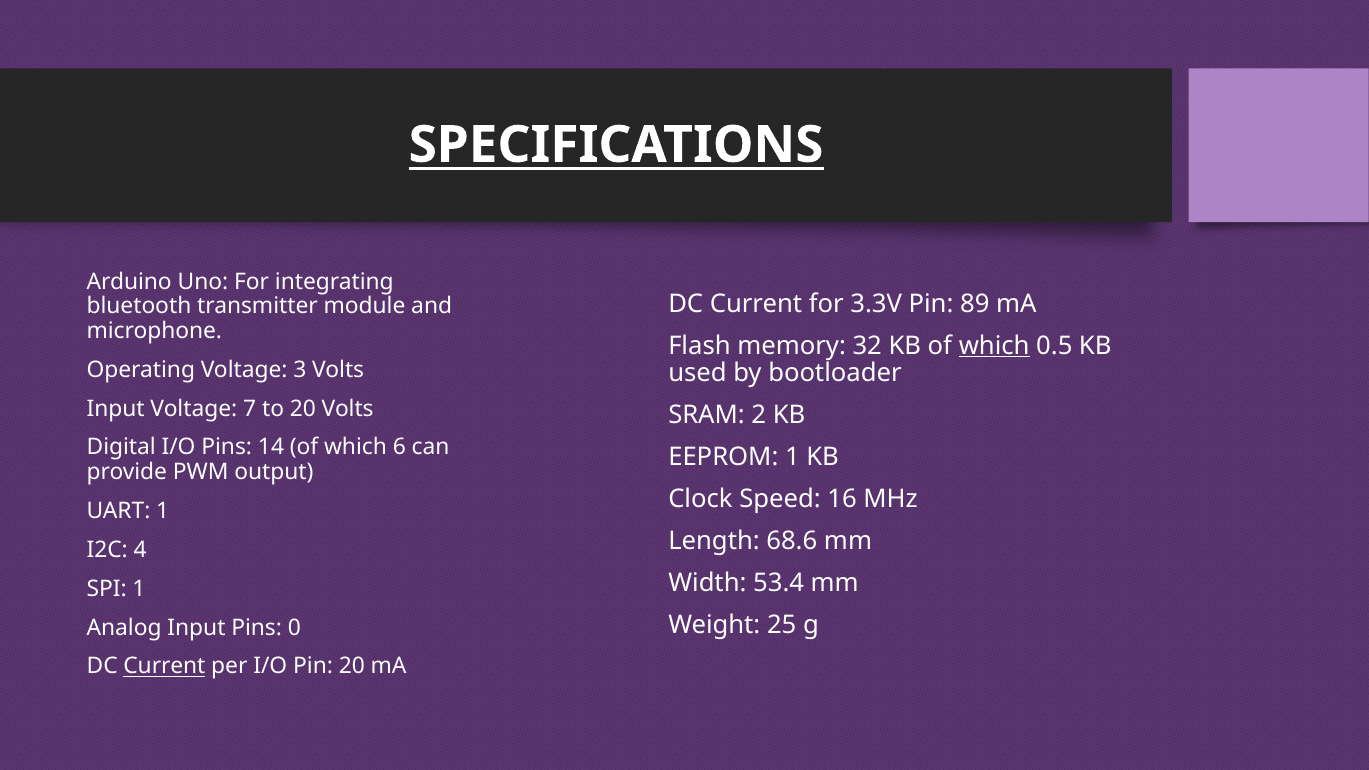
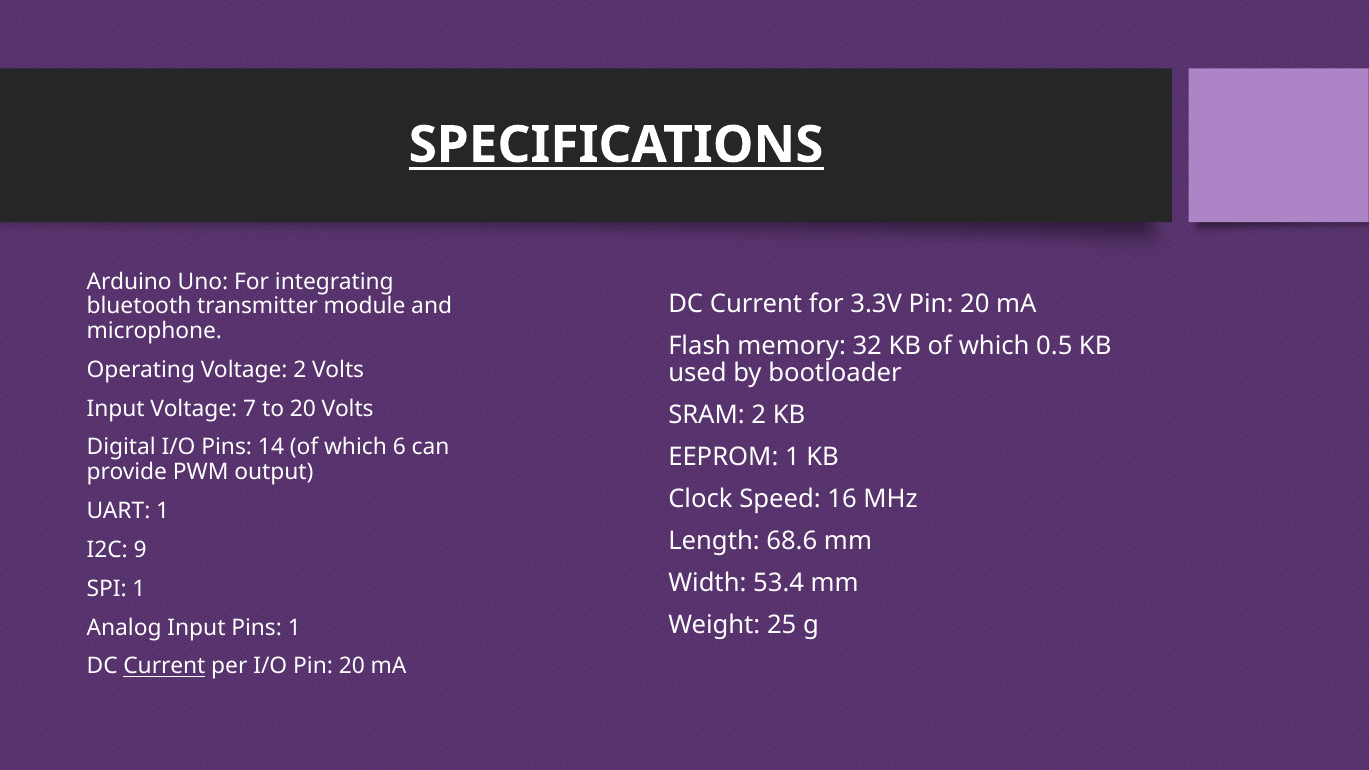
3.3V Pin 89: 89 -> 20 (975, 304)
which underline: present -> none (994, 346)
Voltage 3: 3 -> 2 (300, 370)
4: 4 -> 9 (140, 550)
Pins 0: 0 -> 1 (294, 628)
